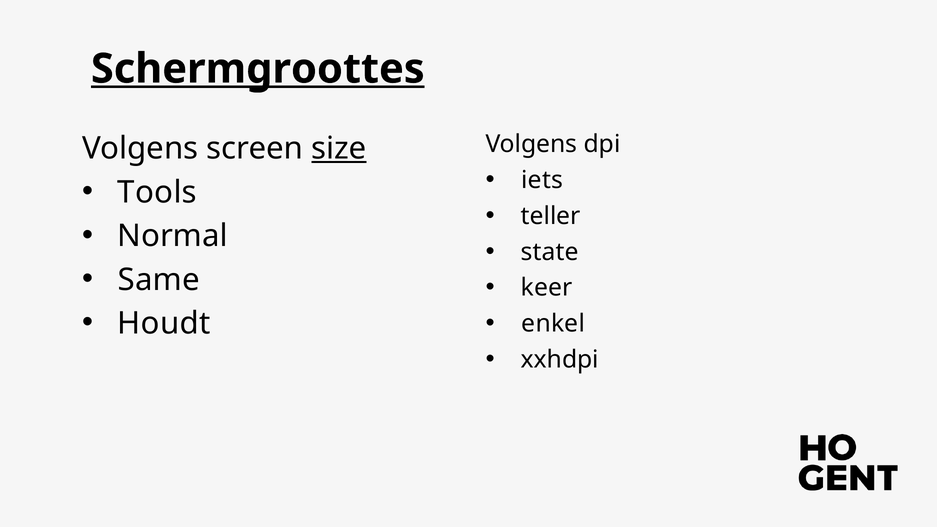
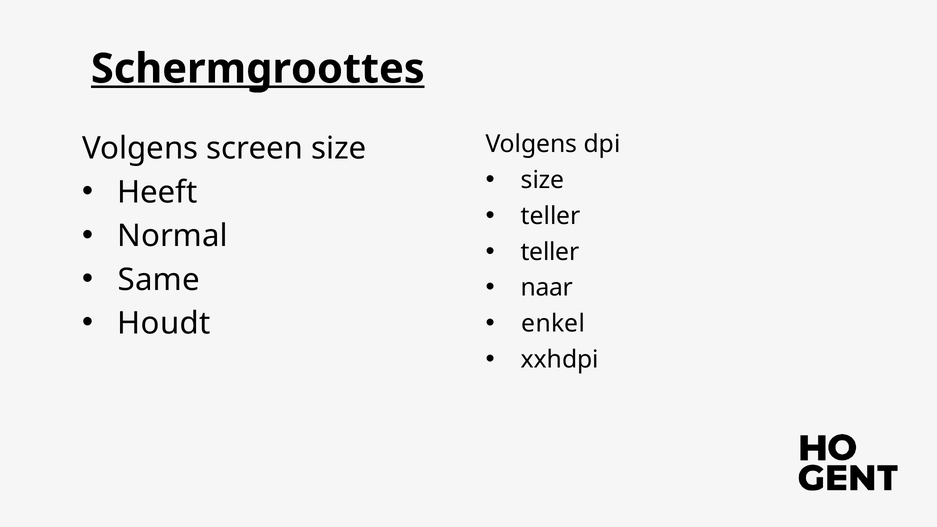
size underline: present -> none (339, 149)
iets: iets -> size (542, 180)
Tools: Tools -> Heeft (157, 192)
state: state -> teller (550, 252)
keer: keer -> naar (547, 288)
